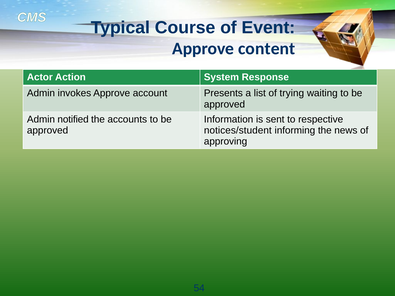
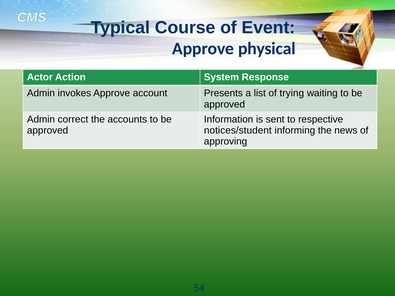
content: content -> physical (267, 49)
notified: notified -> correct (73, 119)
